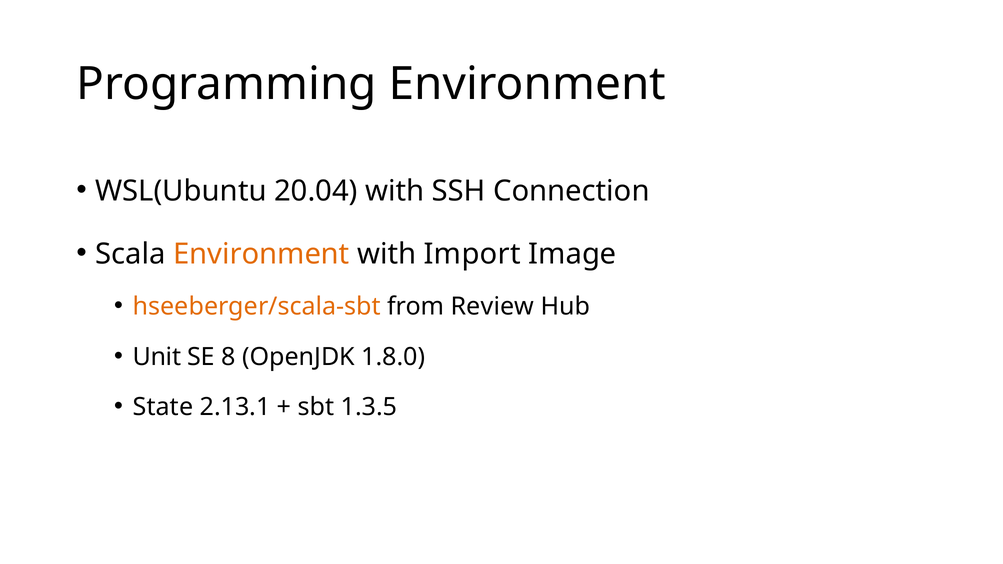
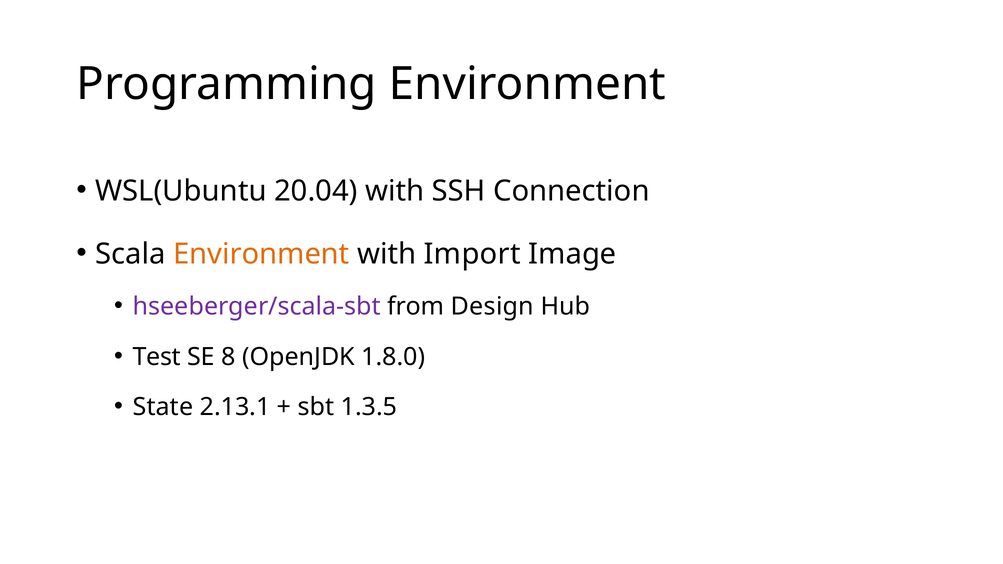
hseeberger/scala-sbt colour: orange -> purple (257, 307)
Review: Review -> Design (492, 307)
Unit: Unit -> Test (157, 357)
